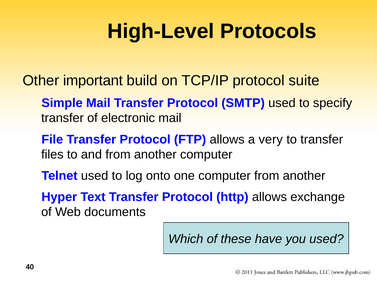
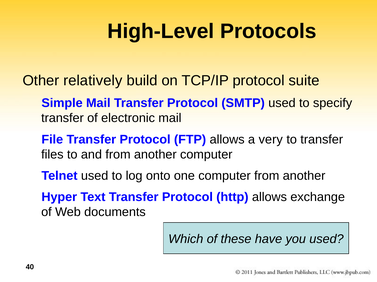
important: important -> relatively (93, 81)
